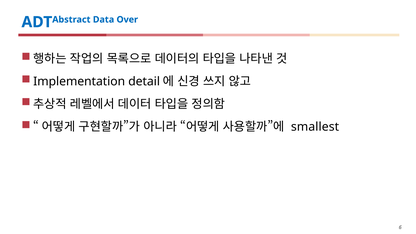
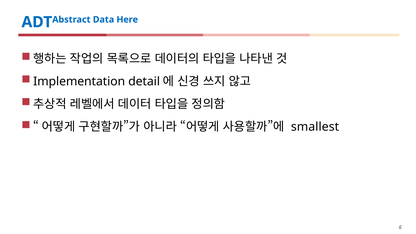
Over: Over -> Here (127, 20)
